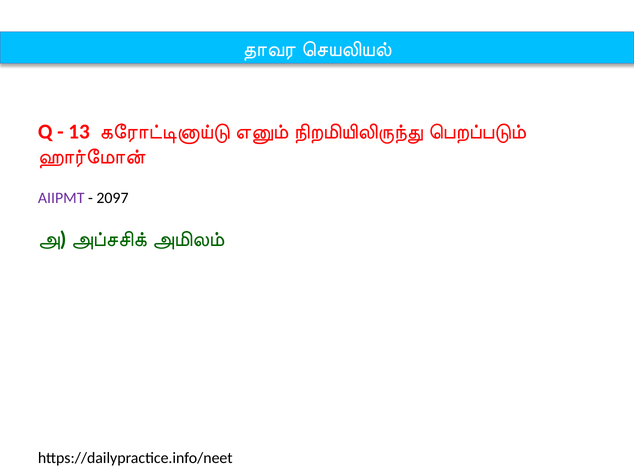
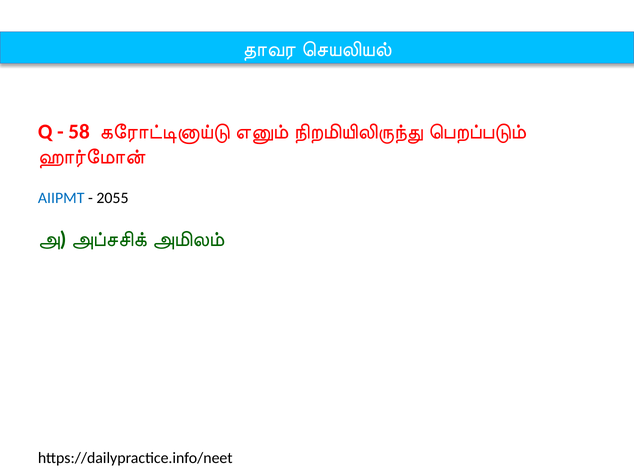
13: 13 -> 58 (79, 131)
AIIPMT colour: purple -> blue (61, 198)
2097: 2097 -> 2055 (112, 198)
